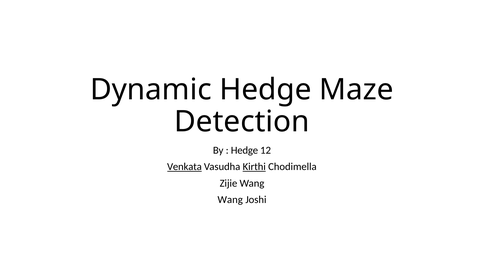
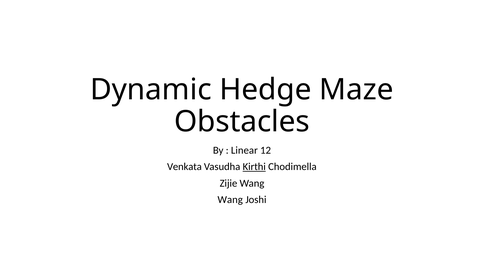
Detection: Detection -> Obstacles (242, 122)
Hedge: Hedge -> Linear (244, 150)
Venkata underline: present -> none (184, 167)
